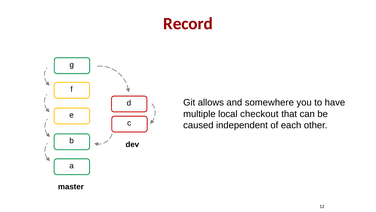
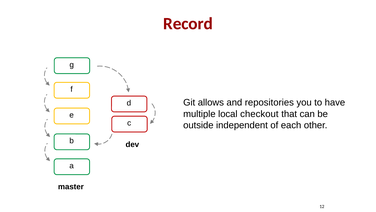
somewhere: somewhere -> repositories (269, 102)
caused: caused -> outside (198, 125)
